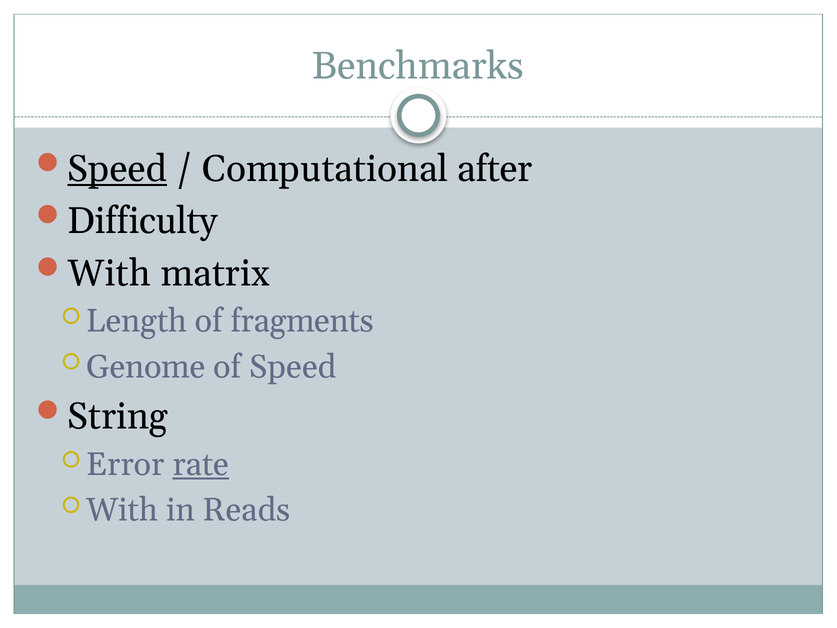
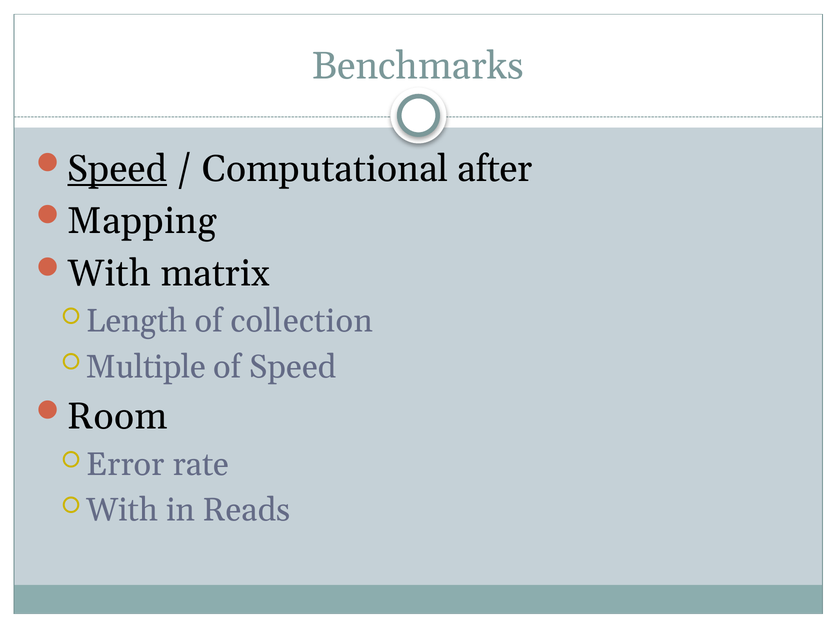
Difficulty: Difficulty -> Mapping (142, 221)
fragments: fragments -> collection (302, 321)
Genome: Genome -> Multiple (146, 367)
String: String -> Room (117, 416)
rate underline: present -> none (201, 464)
